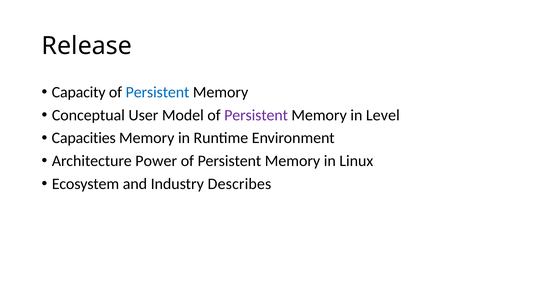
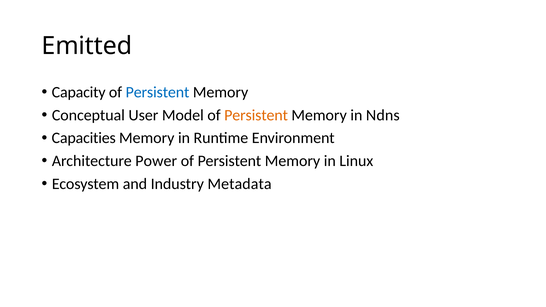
Release: Release -> Emitted (87, 46)
Persistent colour: purple -> orange (256, 115)
Level: Level -> Ndns (383, 115)
Describes: Describes -> Metadata (240, 184)
